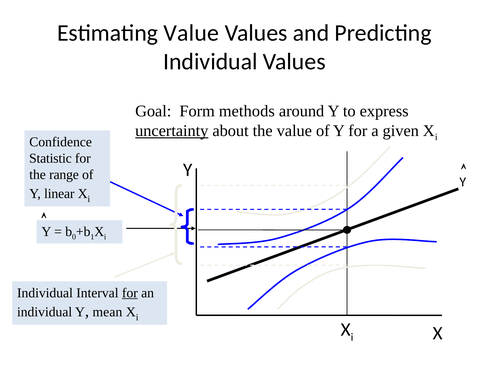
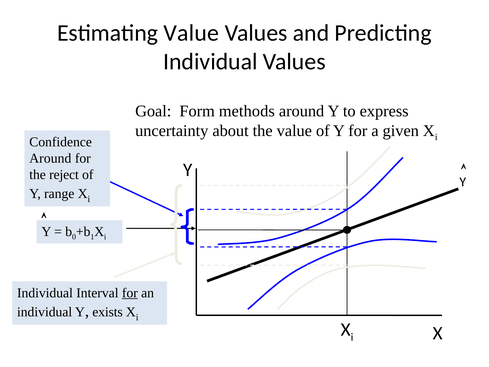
uncertainty underline: present -> none (172, 131)
Statistic: Statistic -> Around (50, 158)
range: range -> reject (64, 174)
linear: linear -> range (59, 194)
mean: mean -> exists (108, 312)
